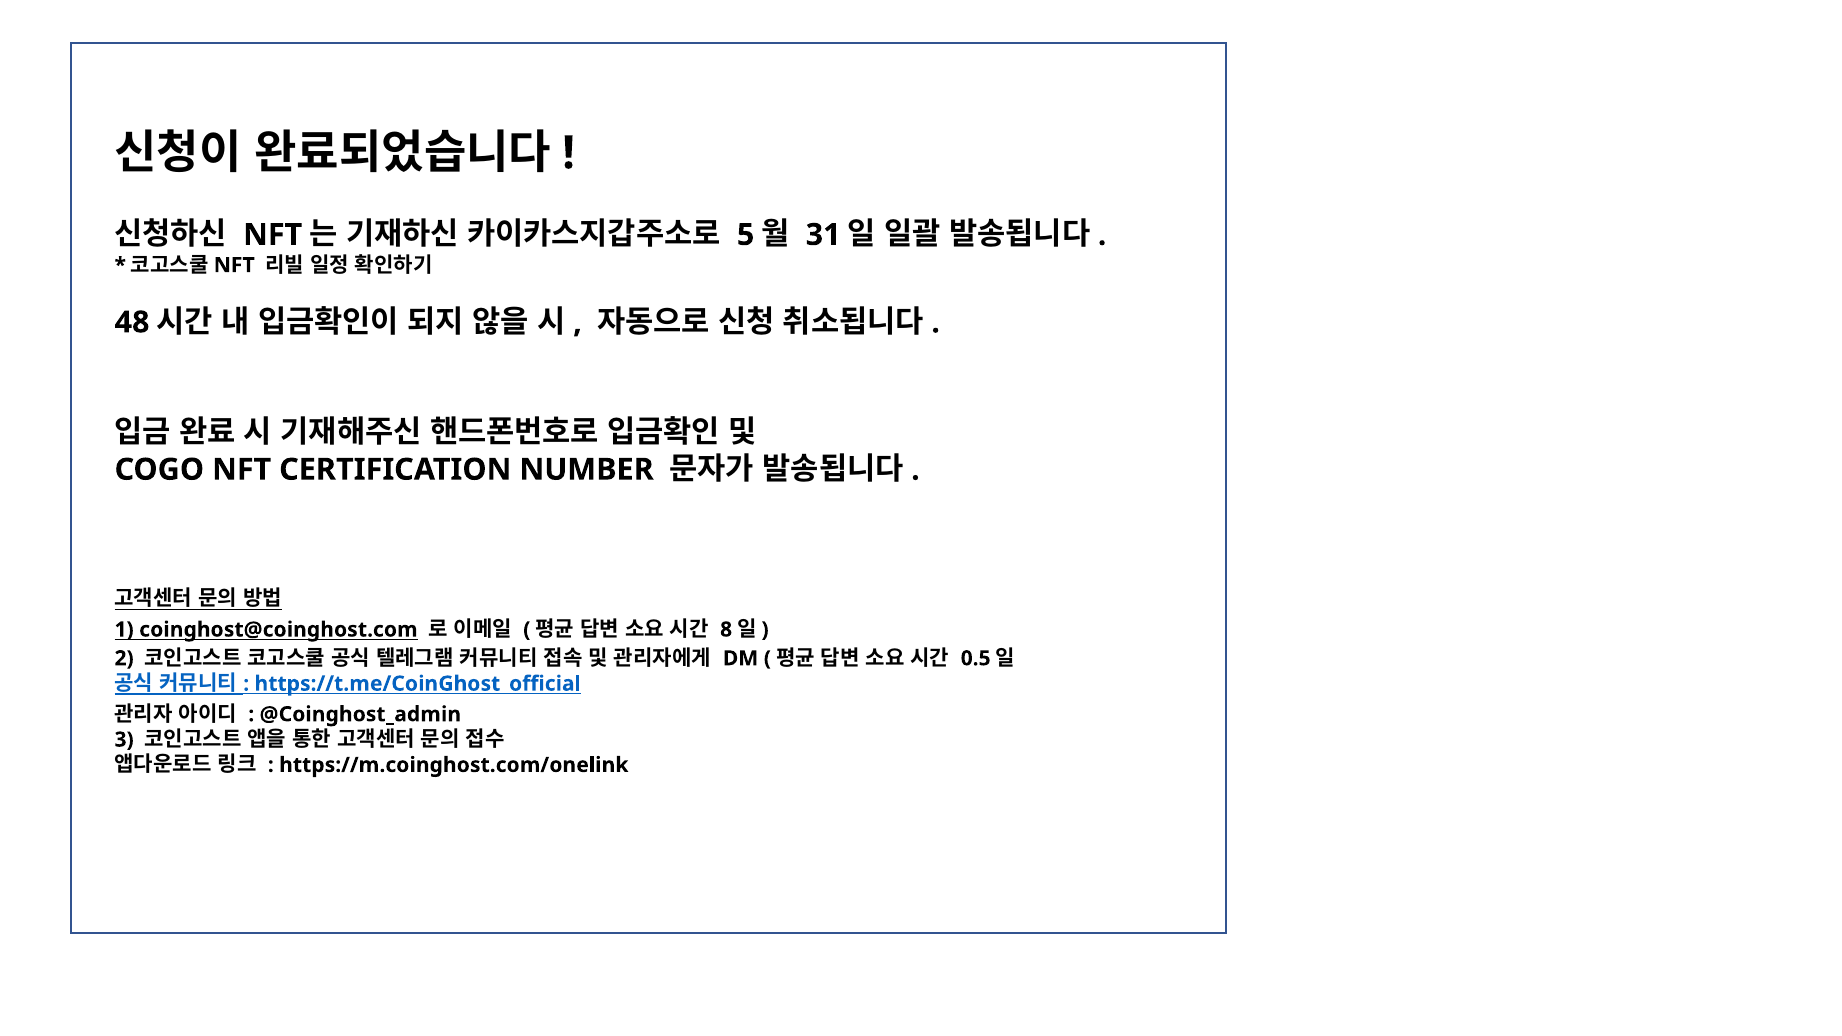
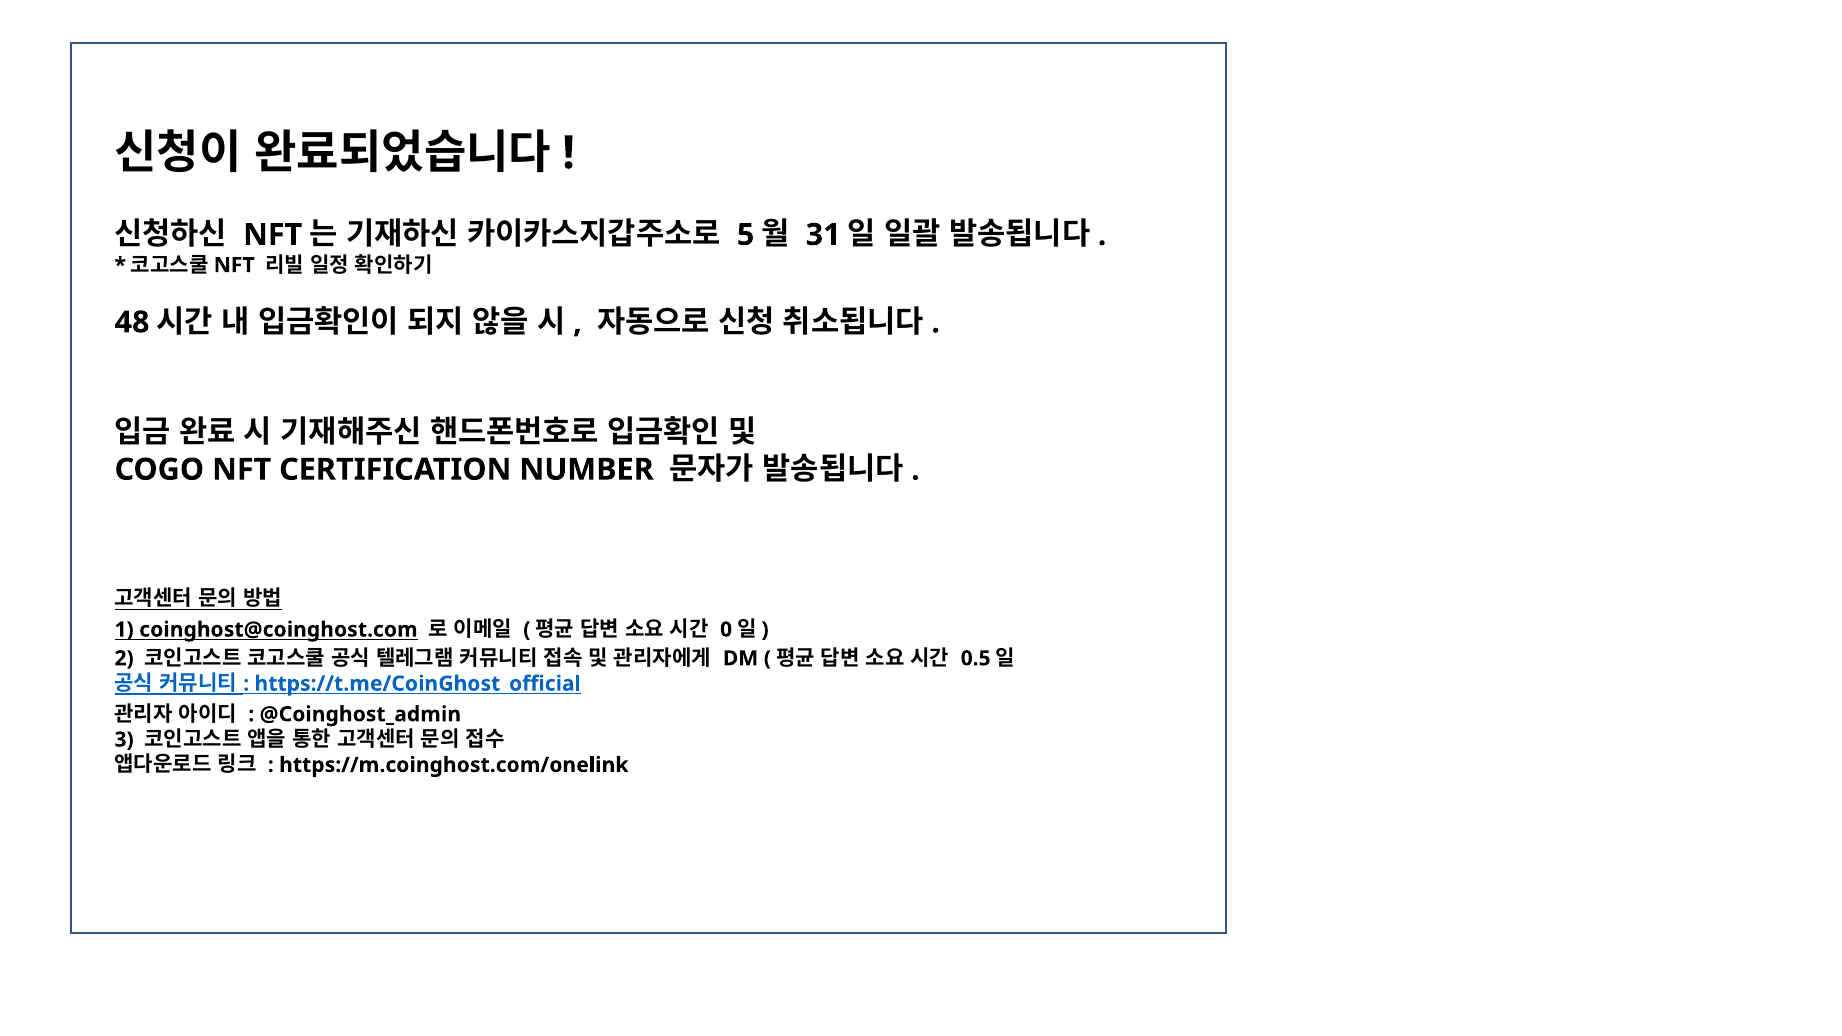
8: 8 -> 0 (726, 630)
